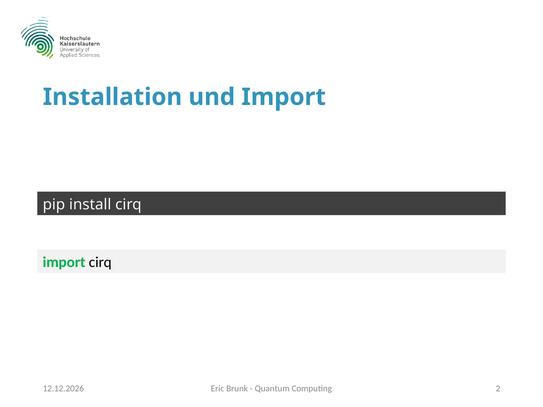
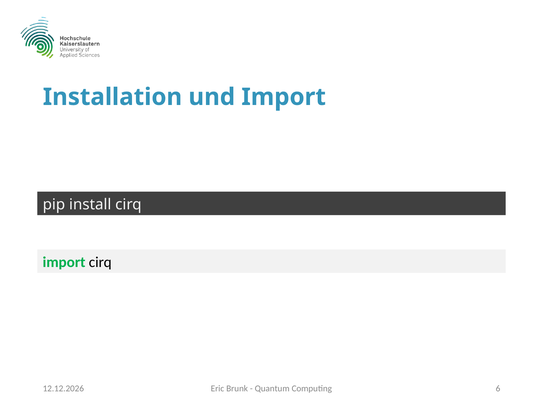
2: 2 -> 6 (498, 389)
